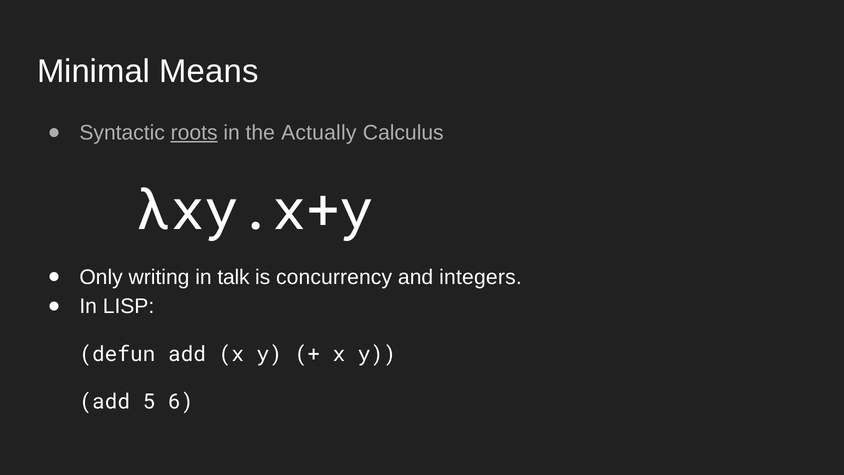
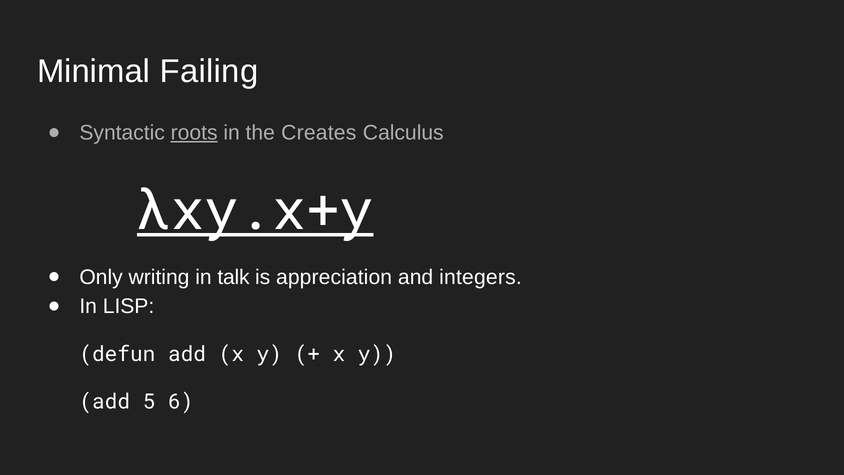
Means: Means -> Failing (209, 72)
Actually: Actually -> Creates (319, 133)
λxy.x+y underline: none -> present (255, 210)
concurrency: concurrency -> appreciation (334, 277)
